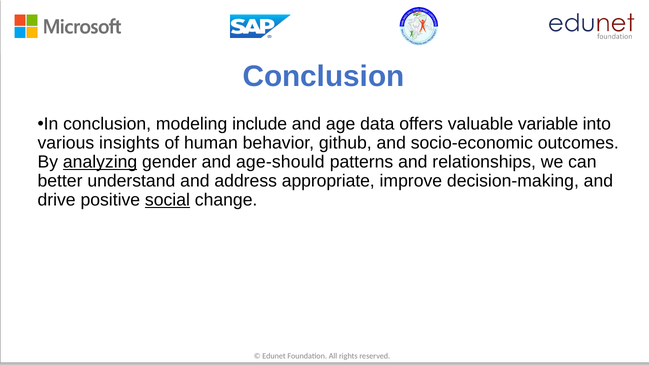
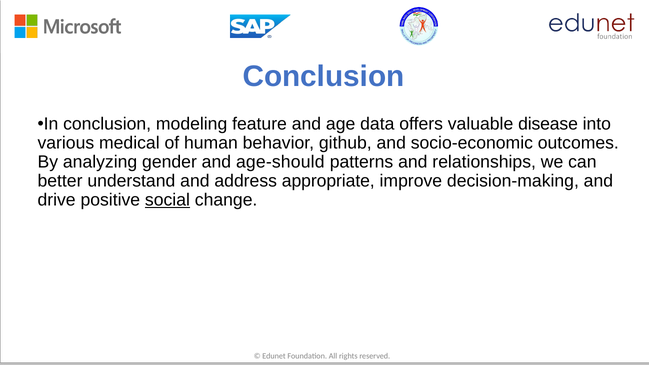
include: include -> feature (260, 124)
variable: variable -> disease (548, 124)
insights: insights -> medical (129, 143)
analyzing underline: present -> none (100, 162)
